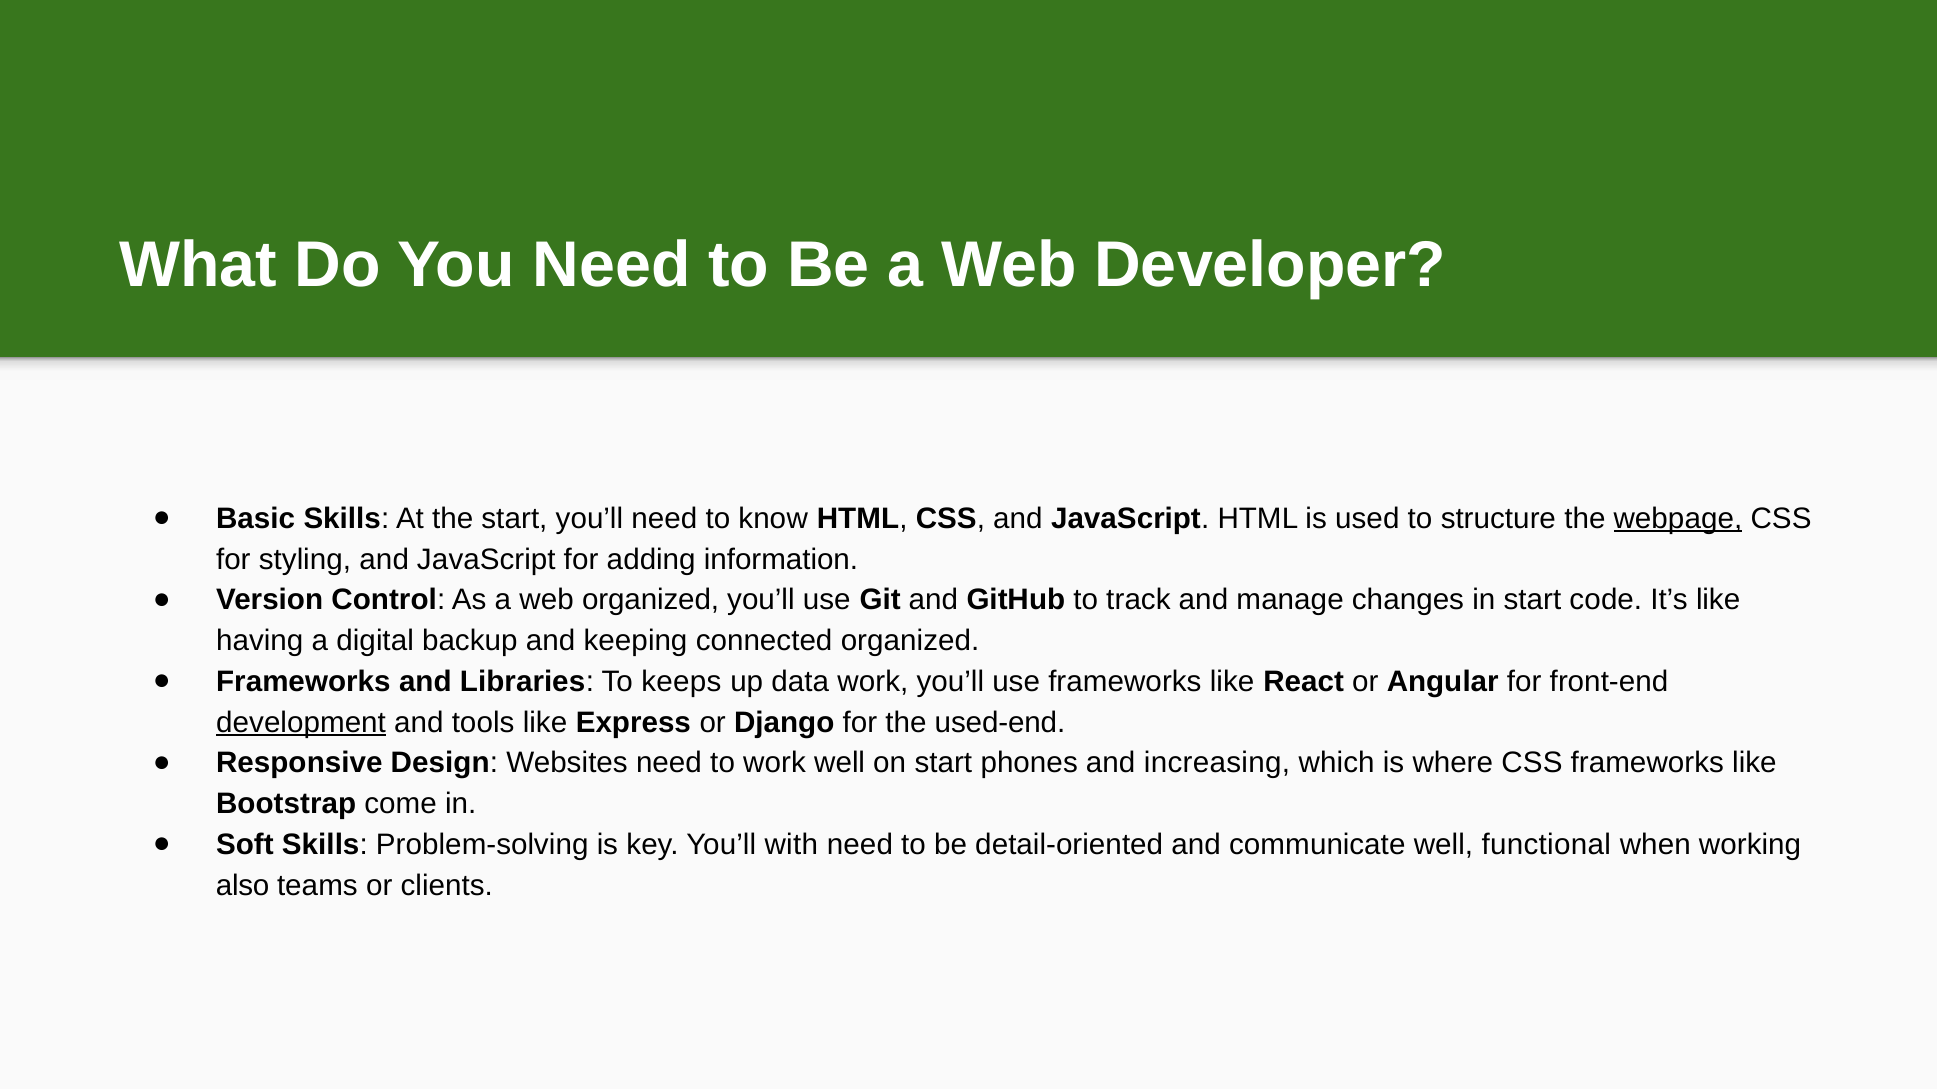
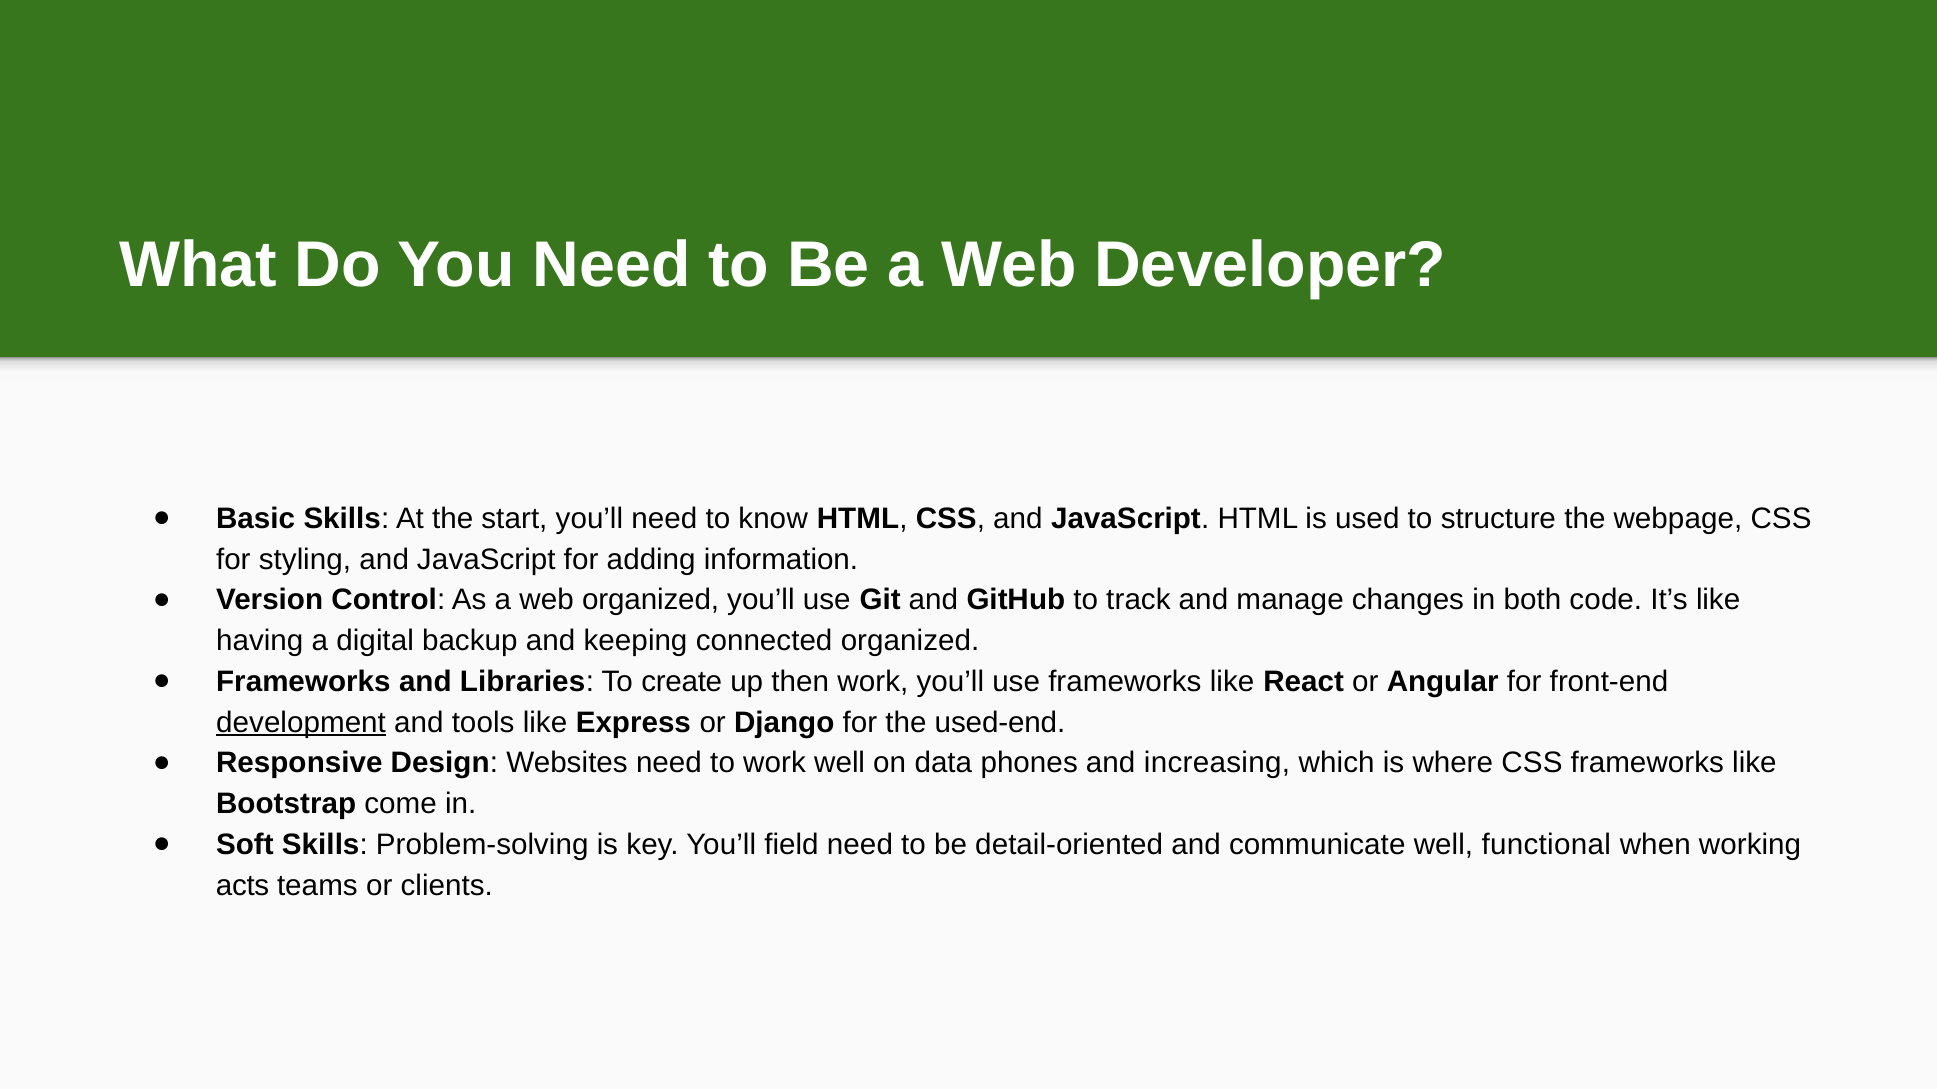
webpage underline: present -> none (1678, 519)
in start: start -> both (1532, 600)
keeps: keeps -> create (682, 682)
data: data -> then (800, 682)
on start: start -> data (943, 764)
with: with -> field (791, 845)
also: also -> acts (243, 886)
